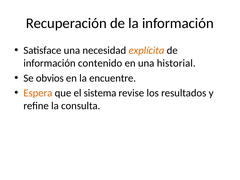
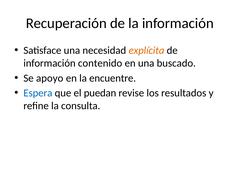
historial: historial -> buscado (176, 63)
obvios: obvios -> apoyo (50, 78)
Espera colour: orange -> blue (38, 93)
sistema: sistema -> puedan (100, 93)
